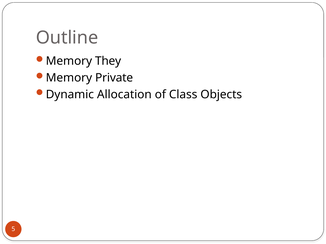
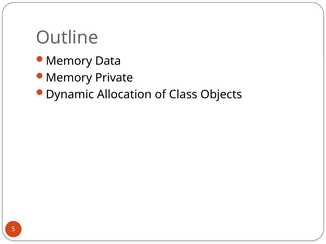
They: They -> Data (108, 61)
